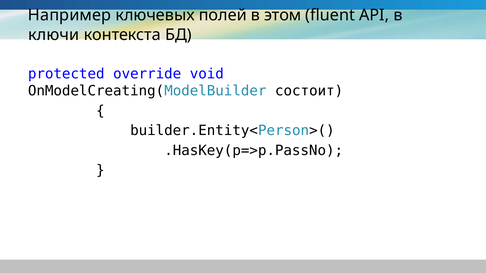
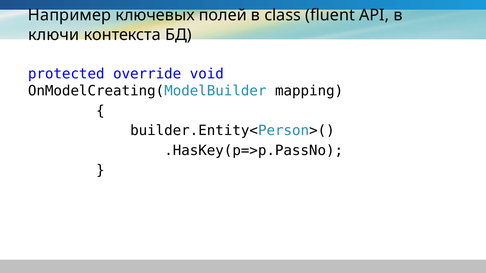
этом: этом -> class (283, 15)
состоит: состоит -> mapping (309, 91)
